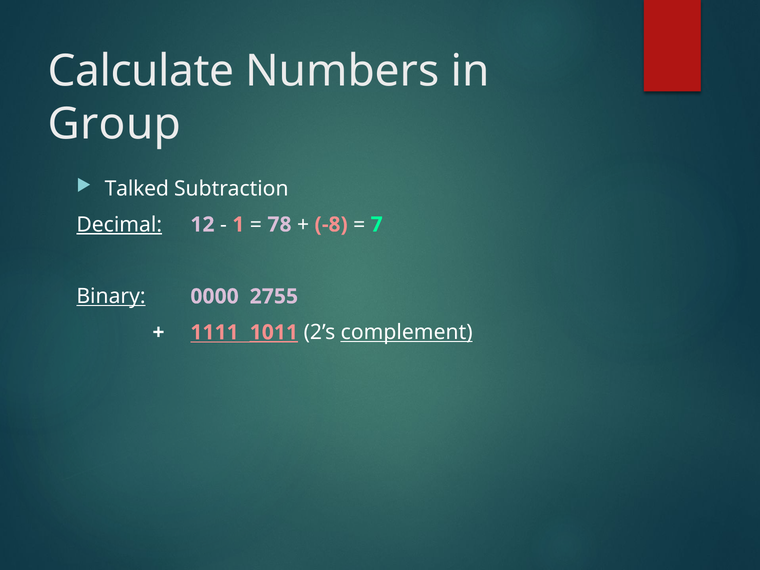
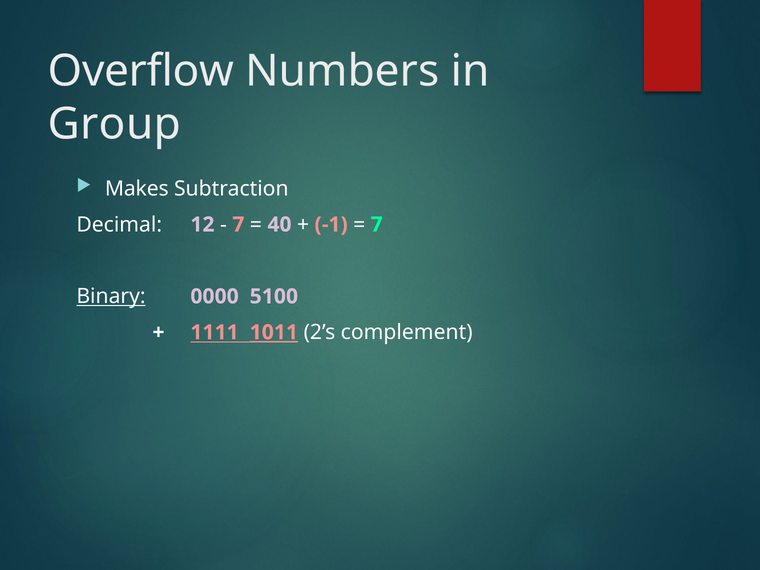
Calculate: Calculate -> Overflow (141, 71)
Talked: Talked -> Makes (137, 189)
Decimal underline: present -> none (119, 225)
1: 1 -> 7 (238, 225)
78: 78 -> 40 (279, 225)
-8: -8 -> -1 (331, 225)
2755: 2755 -> 5100 (274, 296)
complement underline: present -> none (407, 332)
